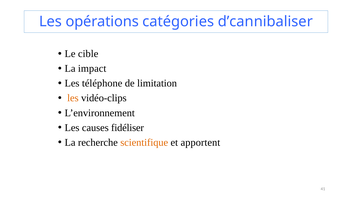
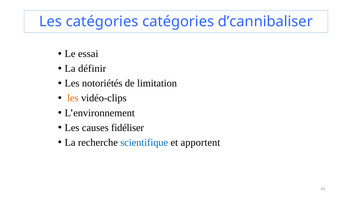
Les opérations: opérations -> catégories (102, 21)
cible: cible -> essai (88, 54)
impact: impact -> définir (92, 69)
téléphone: téléphone -> notoriétés (102, 83)
scientifique colour: orange -> blue (144, 142)
